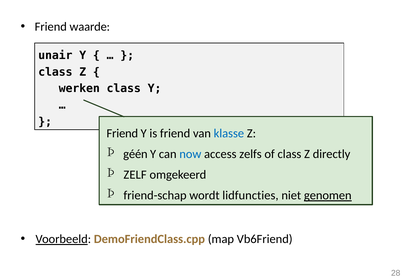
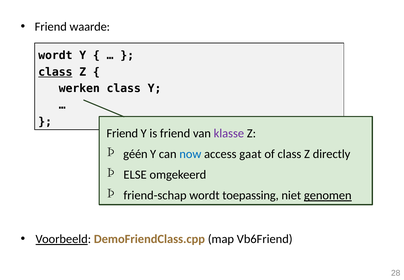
unair: unair -> wordt (55, 55)
class underline: none -> present (55, 72)
klasse colour: blue -> purple (229, 133)
zelfs: zelfs -> gaat (250, 154)
ZELF: ZELF -> ELSE (135, 175)
lidfuncties: lidfuncties -> toepassing (251, 195)
